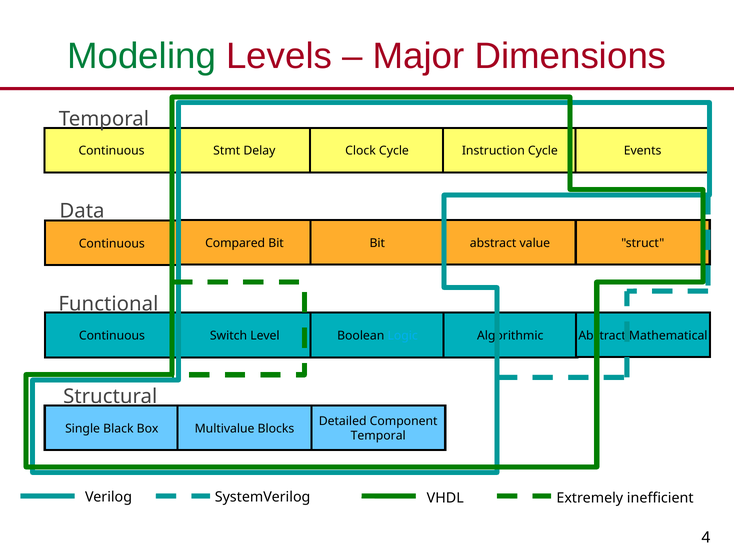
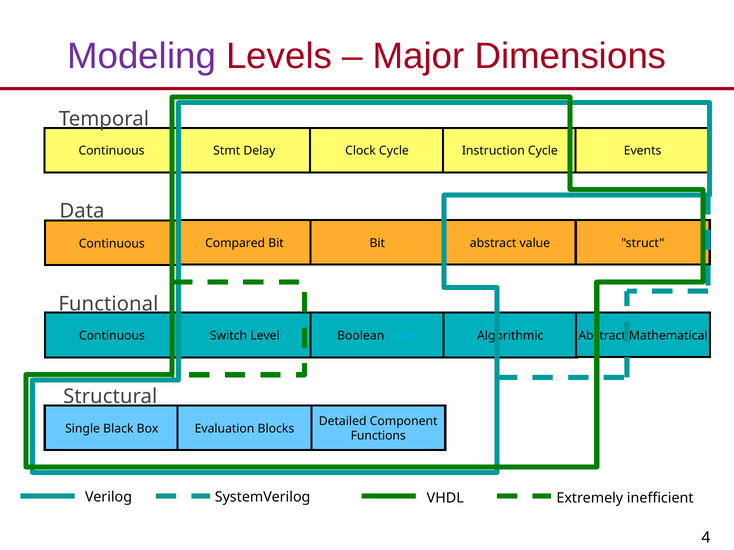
Modeling colour: green -> purple (142, 56)
Multivalue: Multivalue -> Evaluation (225, 429)
Temporal: Temporal -> Functions (378, 436)
